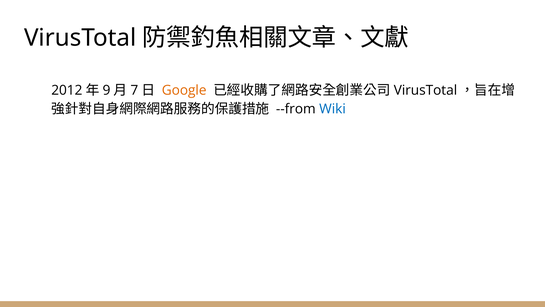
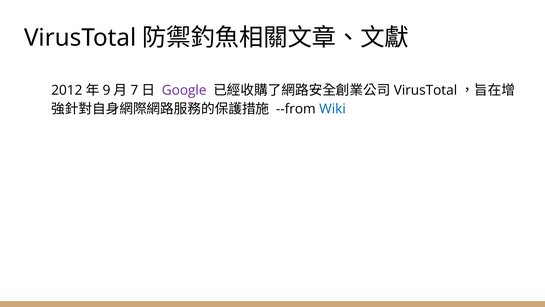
Google colour: orange -> purple (184, 90)
